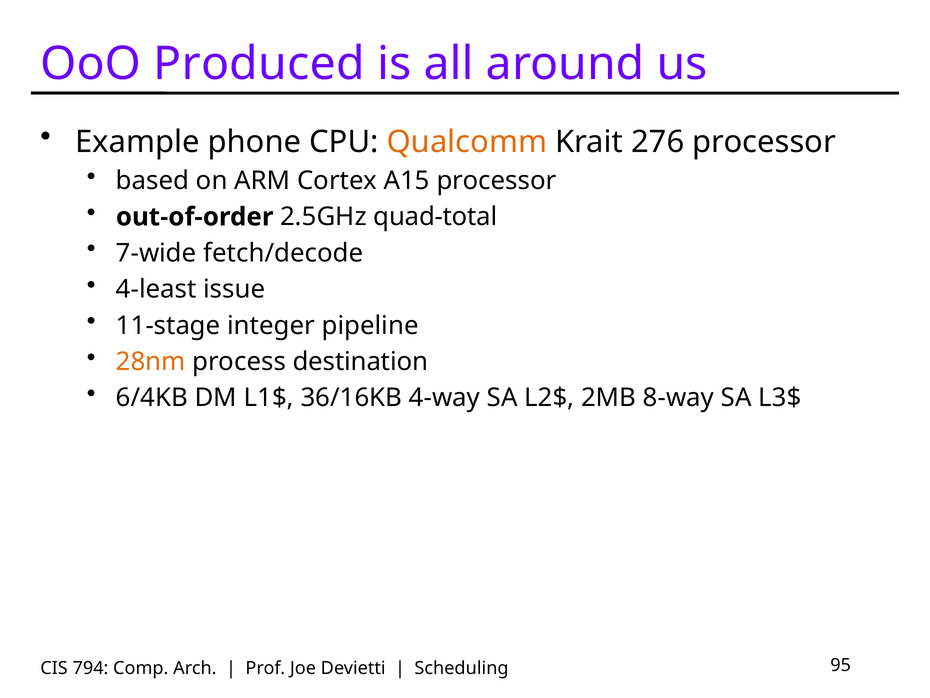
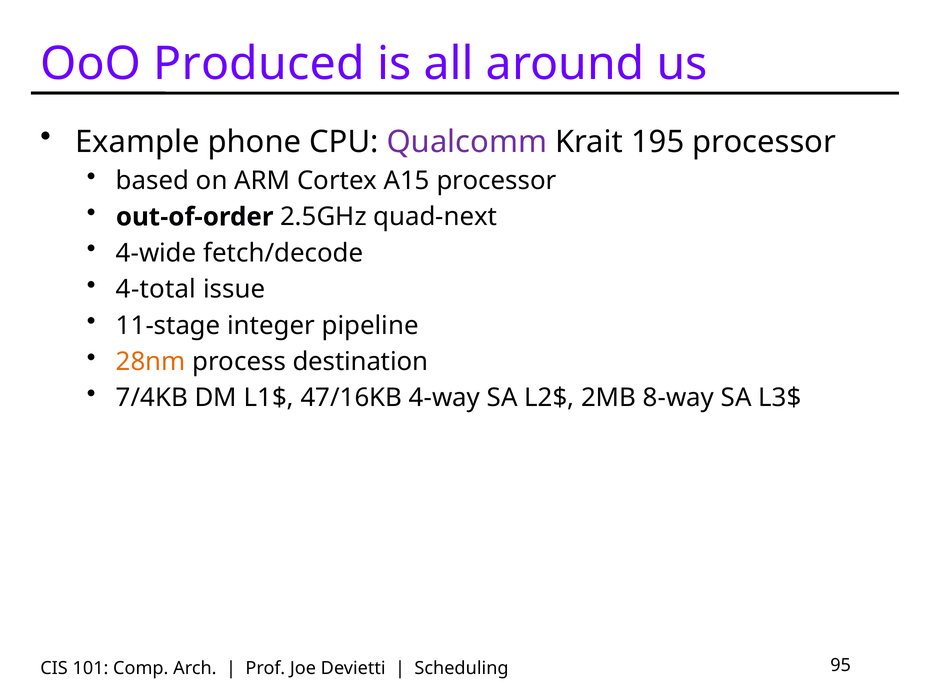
Qualcomm colour: orange -> purple (467, 142)
276: 276 -> 195 (658, 142)
quad-total: quad-total -> quad-next (435, 217)
7-wide: 7-wide -> 4-wide (156, 253)
4-least: 4-least -> 4-total (156, 289)
6/4KB: 6/4KB -> 7/4KB (152, 398)
36/16KB: 36/16KB -> 47/16KB (351, 398)
794: 794 -> 101 (90, 668)
